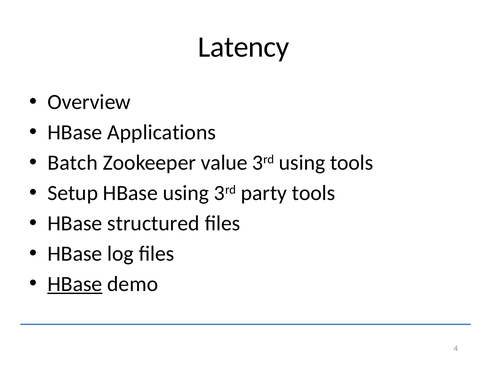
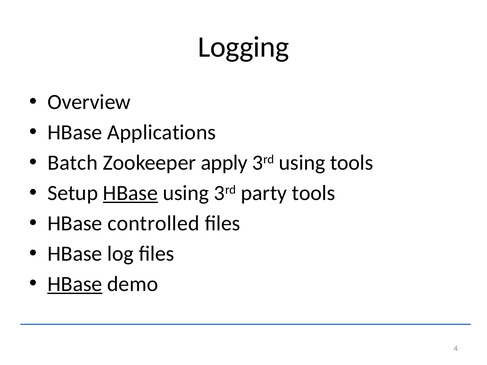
Latency: Latency -> Logging (244, 47)
value: value -> apply (224, 163)
HBase underline: none -> present (130, 193)
structured: structured -> controlled (153, 224)
